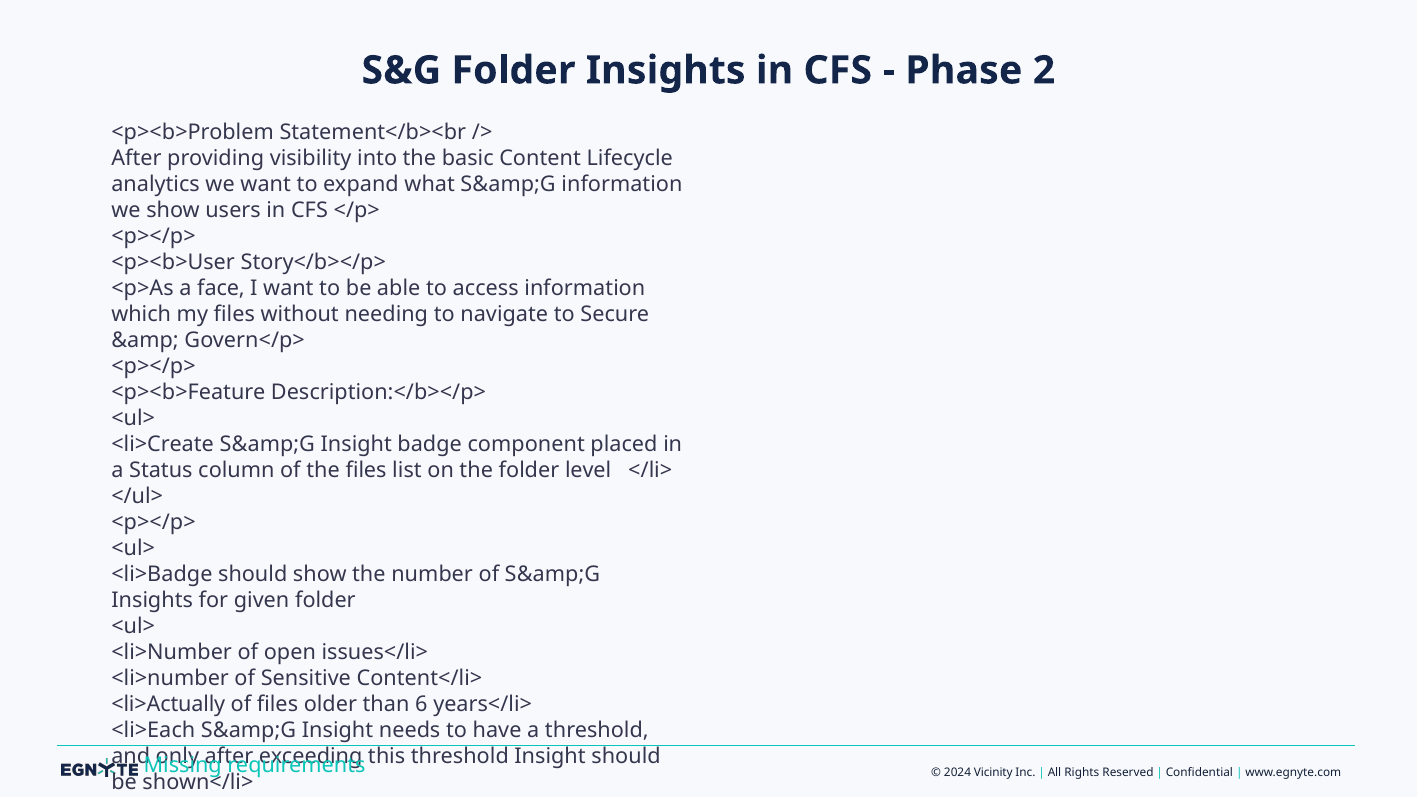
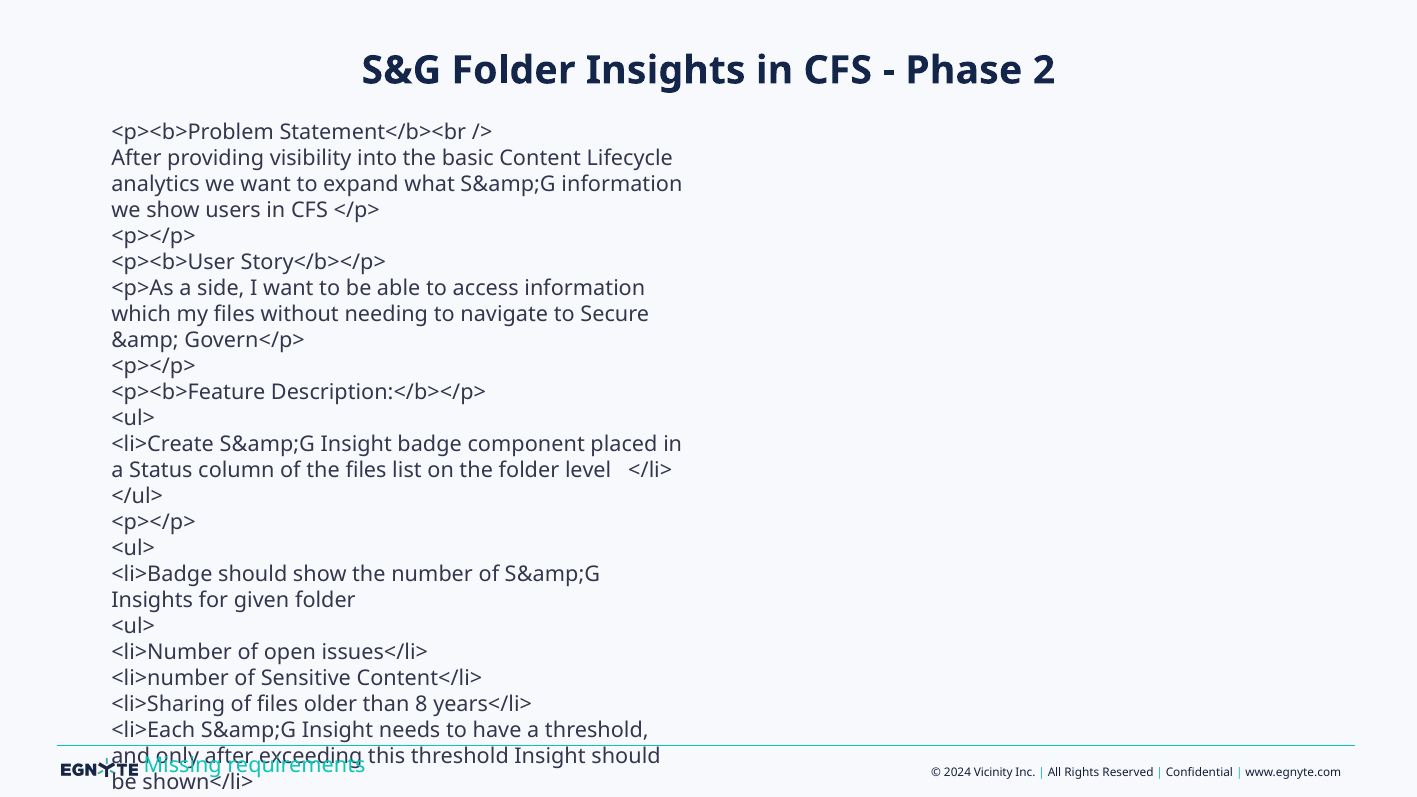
face: face -> side (221, 289)
<li>Actually: <li>Actually -> <li>Sharing (168, 705)
6: 6 -> 8 (421, 705)
